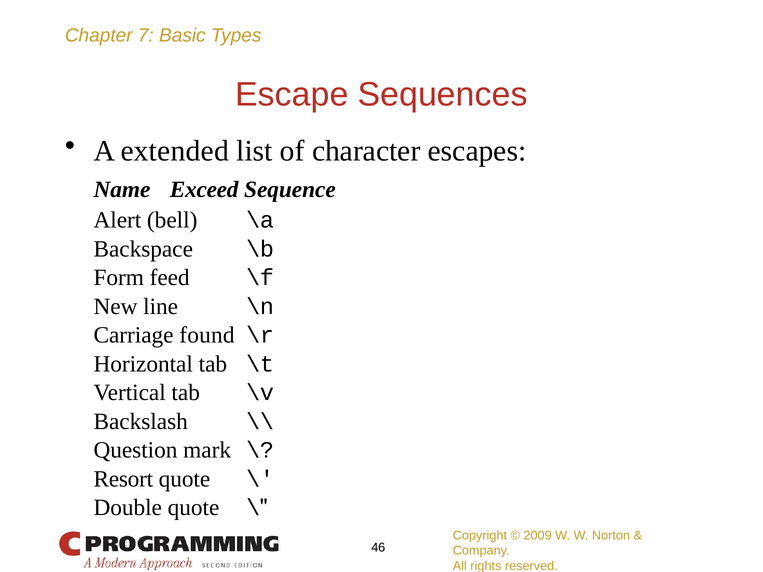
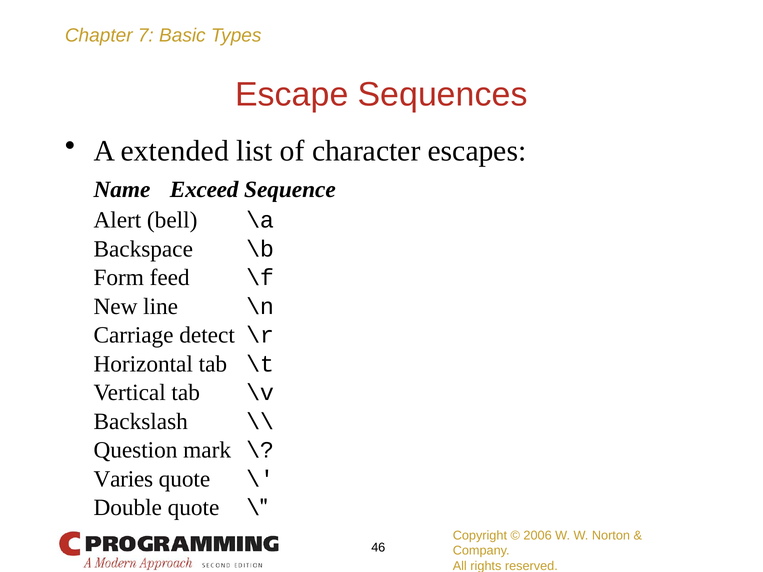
found: found -> detect (207, 335)
Resort: Resort -> Varies (123, 479)
2009: 2009 -> 2006 (538, 536)
